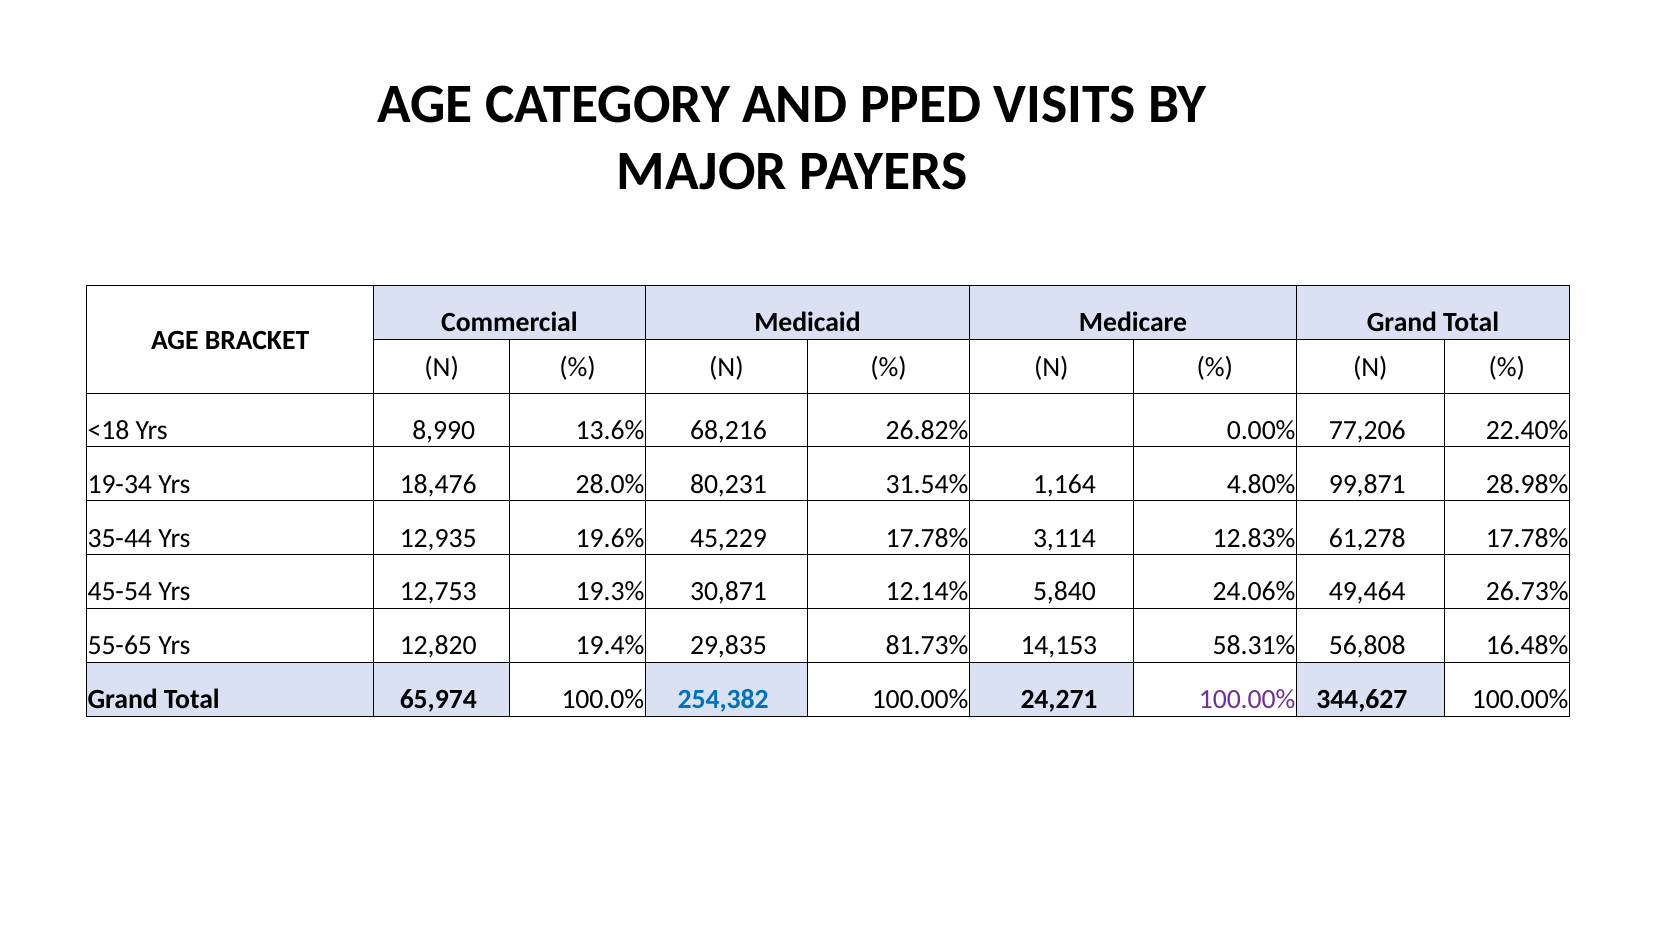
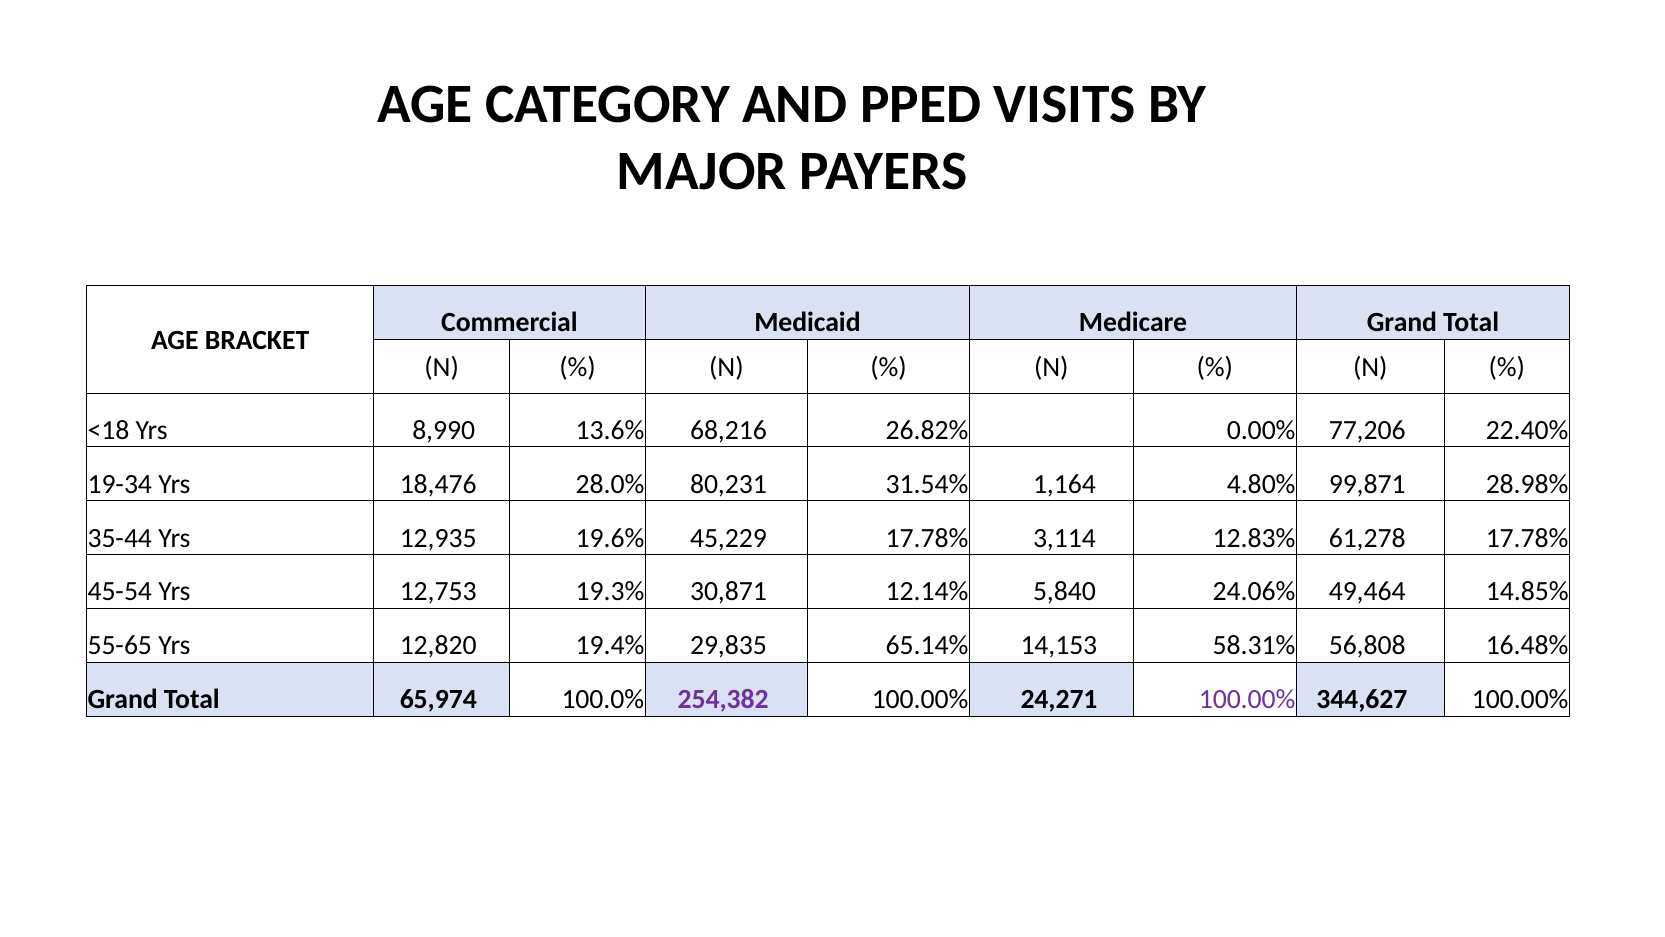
26.73%: 26.73% -> 14.85% (1527, 591)
81.73%: 81.73% -> 65.14% (927, 645)
254,382 colour: blue -> purple (723, 699)
